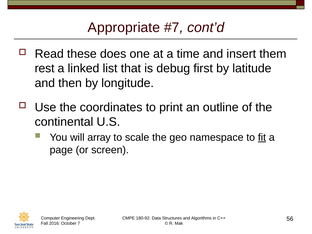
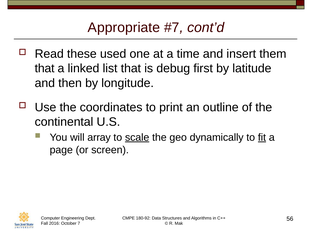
does: does -> used (113, 54)
rest: rest -> that (45, 68)
scale underline: none -> present (137, 137)
namespace: namespace -> dynamically (217, 137)
